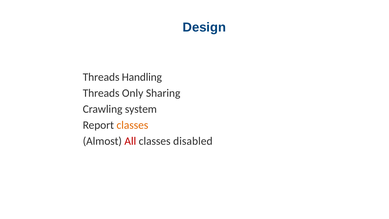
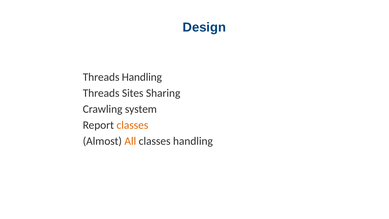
Only: Only -> Sites (133, 93)
All colour: red -> orange (130, 141)
classes disabled: disabled -> handling (193, 141)
